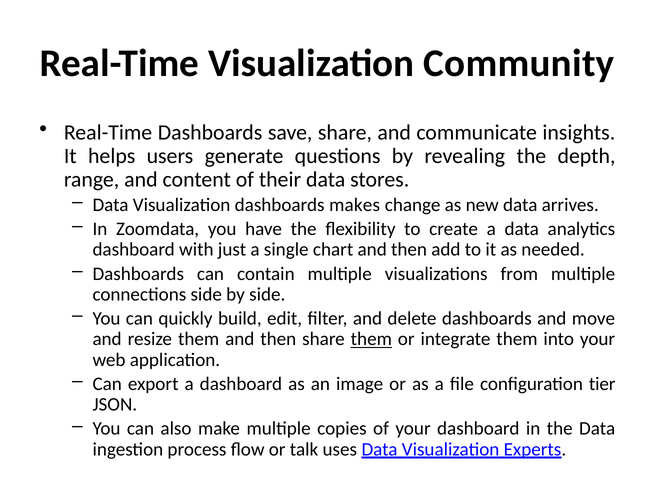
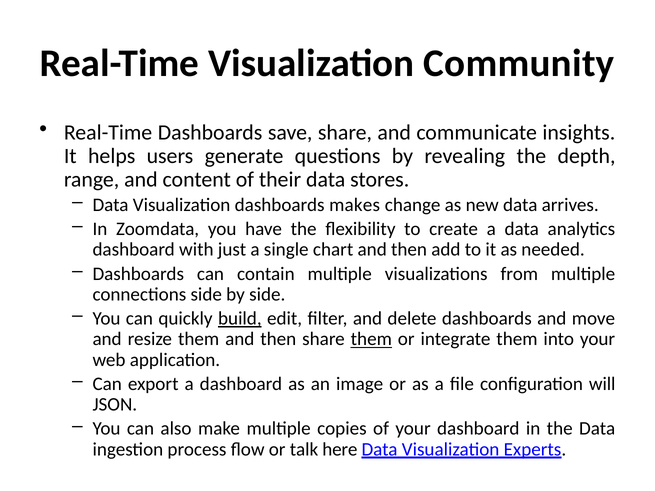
build underline: none -> present (240, 319)
tier: tier -> will (602, 384)
uses: uses -> here (340, 450)
